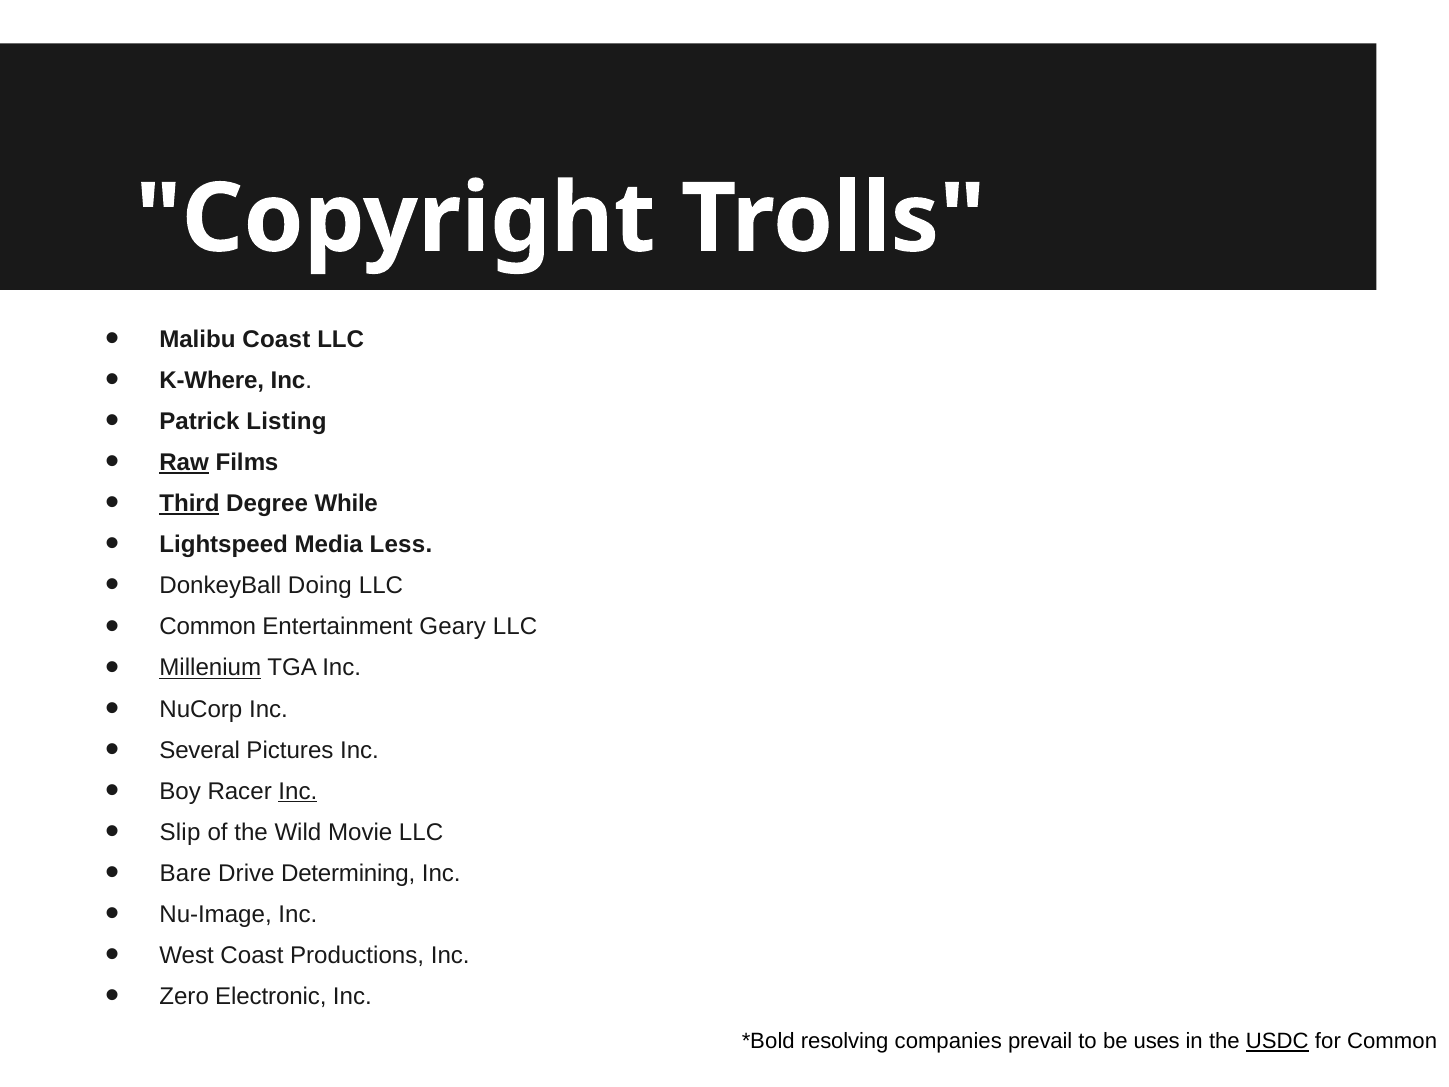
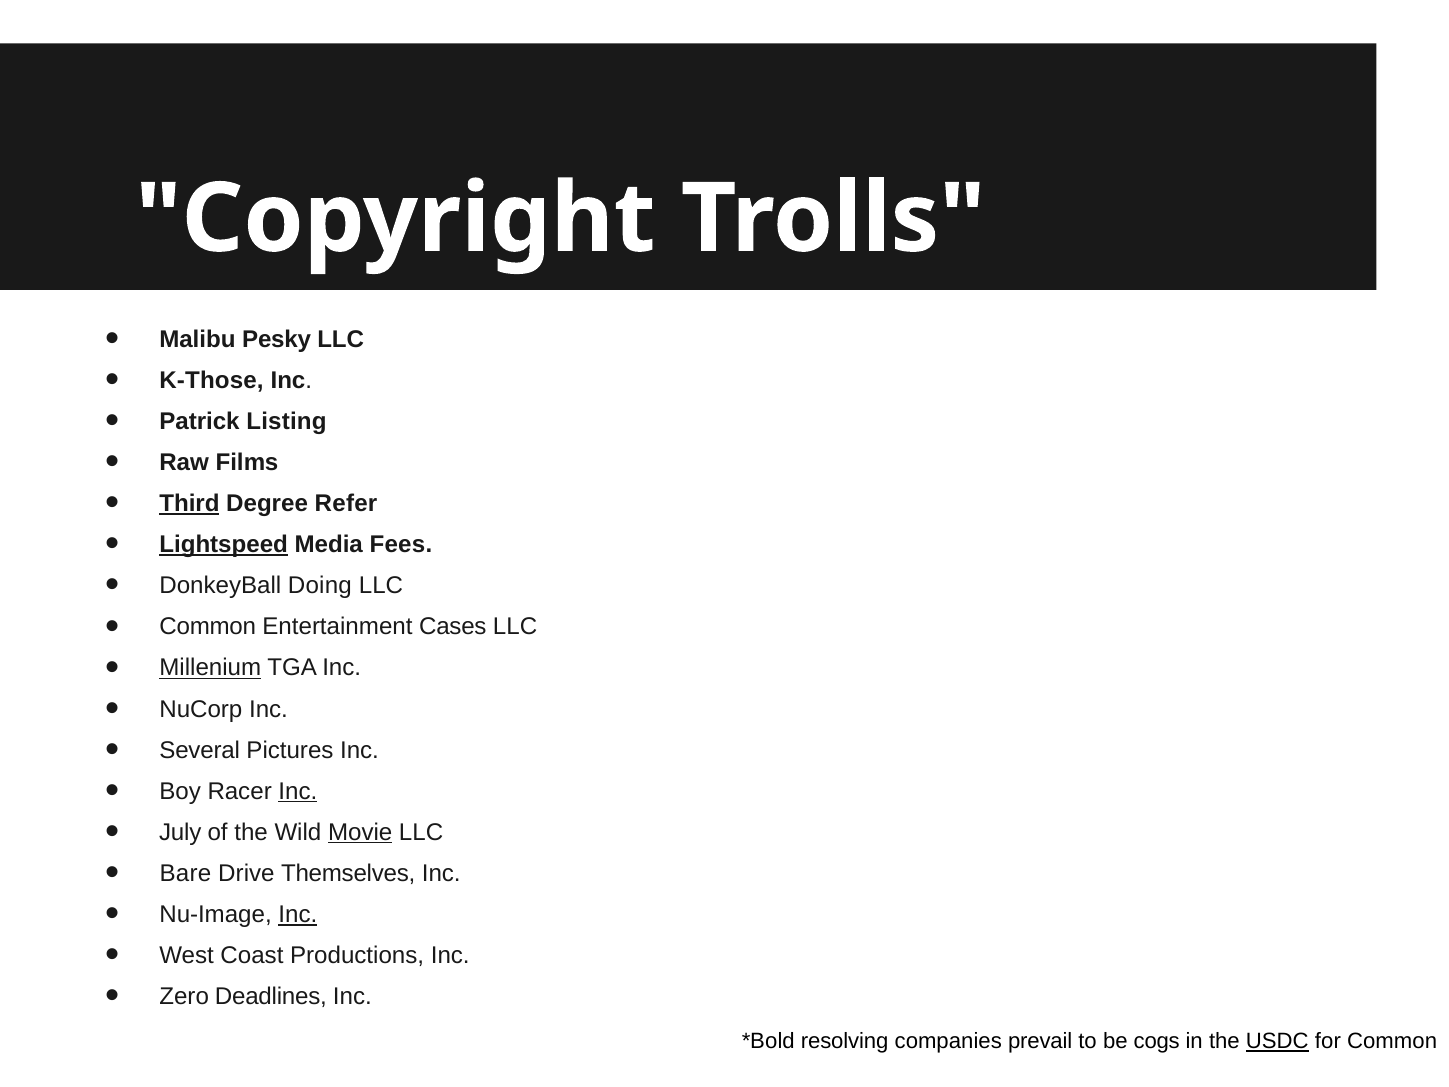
Malibu Coast: Coast -> Pesky (277, 339)
K-Where: K-Where -> K-Those (211, 380)
Raw underline: present -> none (184, 462)
While: While -> Refer (346, 504)
Lightspeed underline: none -> present (224, 545)
Less: Less -> Fees (401, 545)
Geary: Geary -> Cases (453, 627)
Slip: Slip -> July (180, 832)
Movie underline: none -> present (360, 832)
Determining: Determining -> Themselves (348, 873)
Inc underline: none -> present (298, 914)
Electronic: Electronic -> Deadlines (271, 996)
uses: uses -> cogs (1157, 1041)
